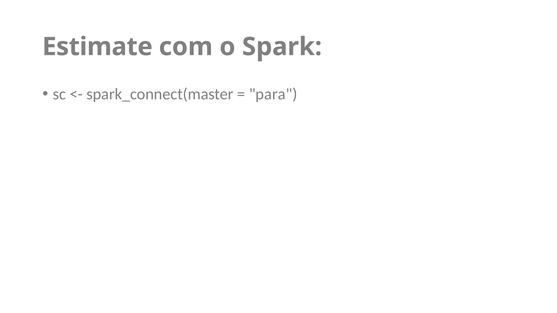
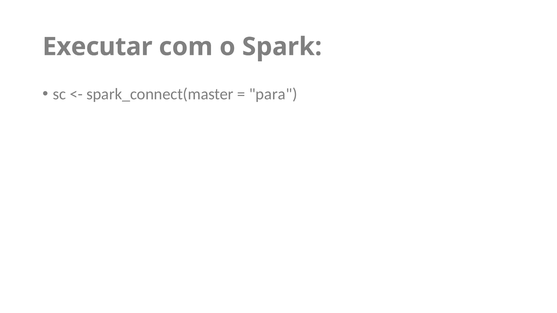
Estimate: Estimate -> Executar (97, 47)
